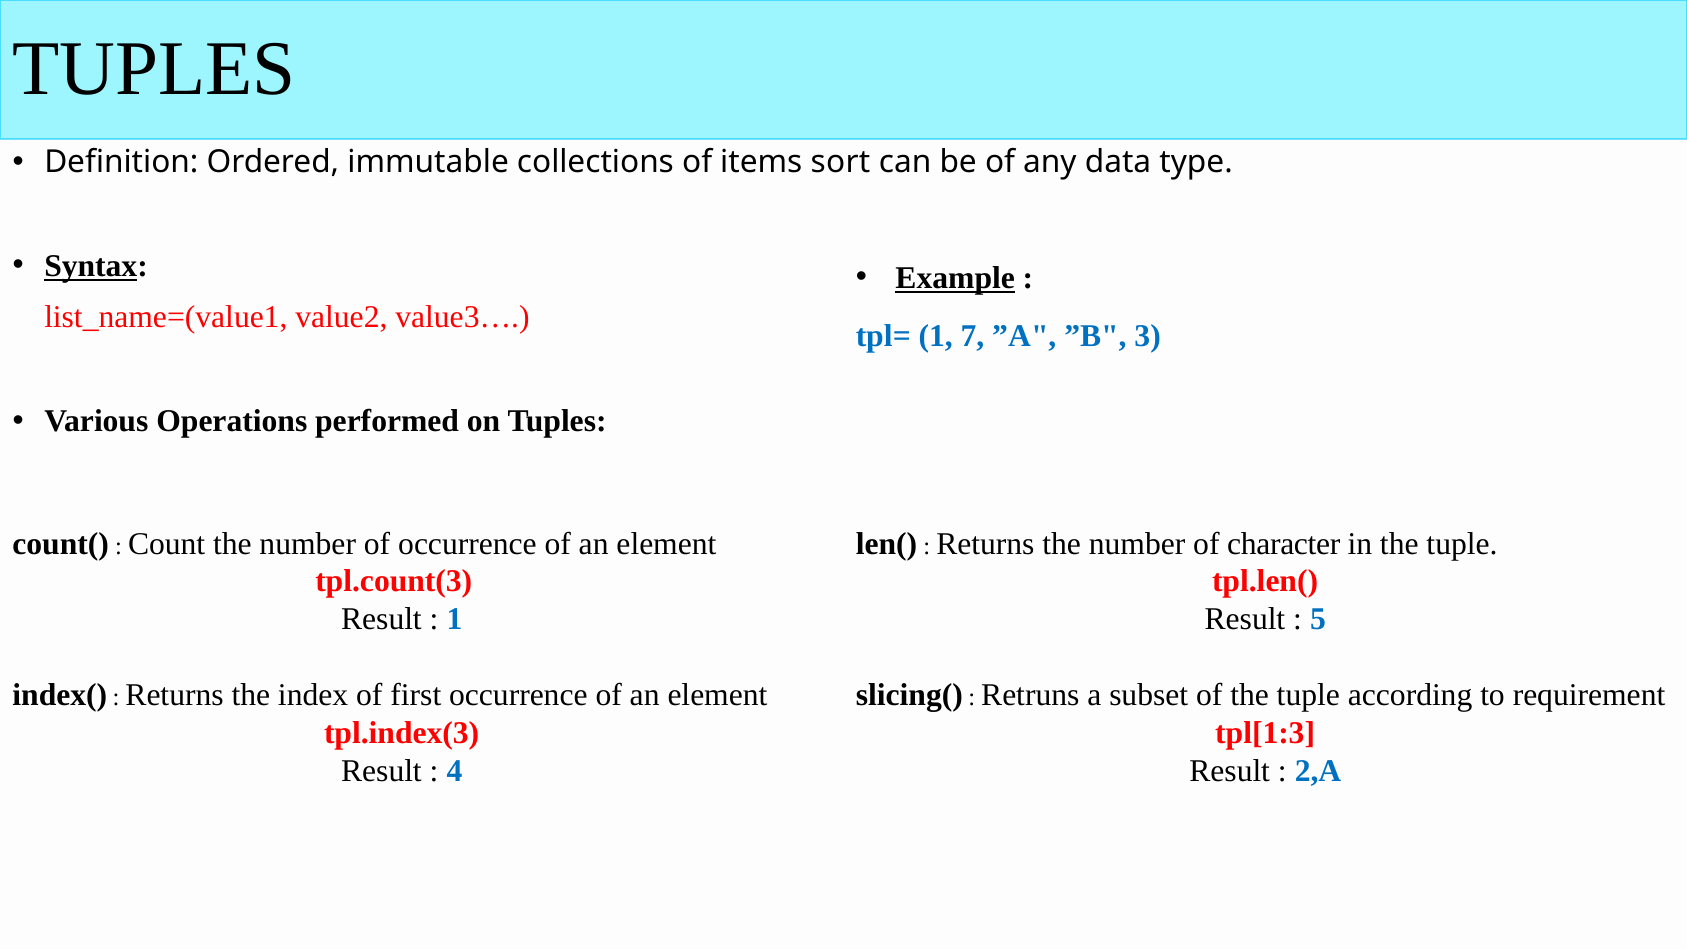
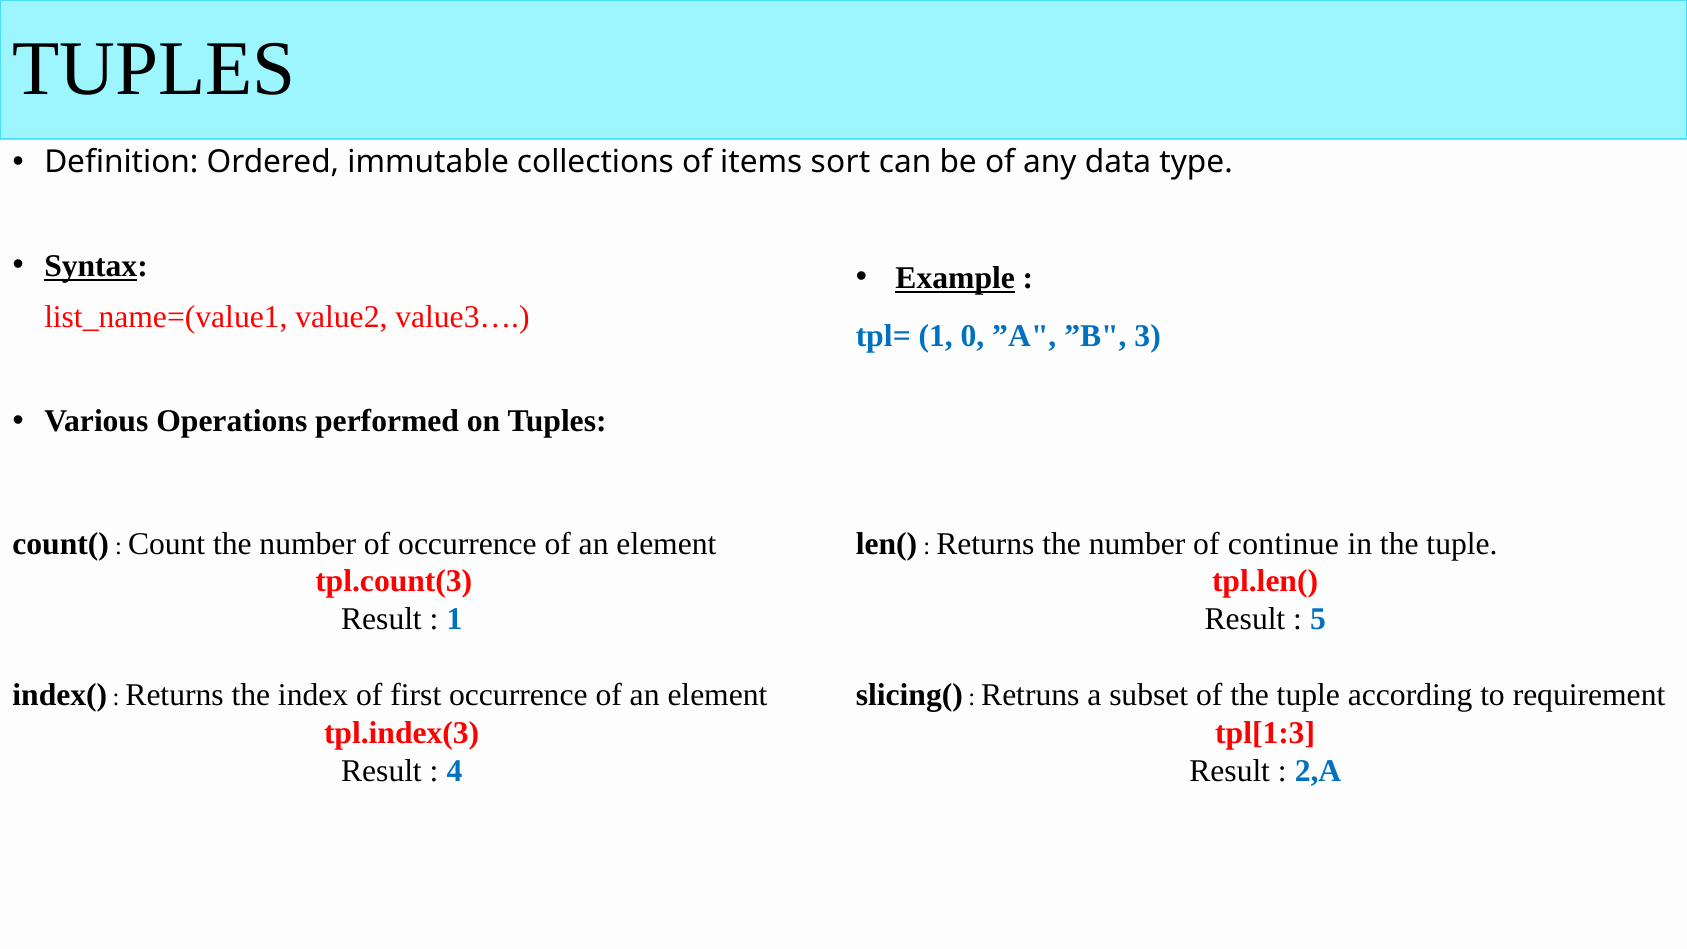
7: 7 -> 0 (972, 336)
character: character -> continue (1283, 544)
